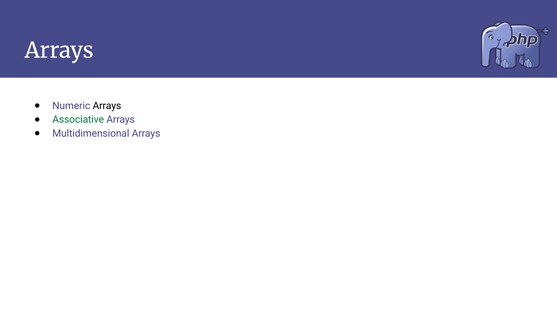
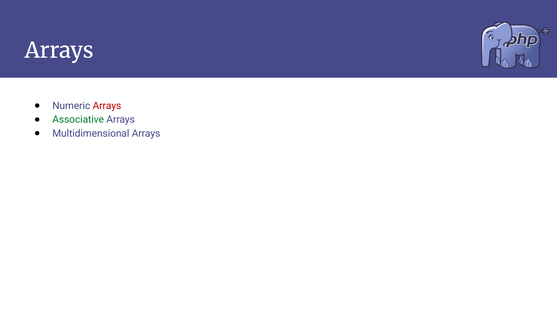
Arrays colour: black -> red (107, 106)
